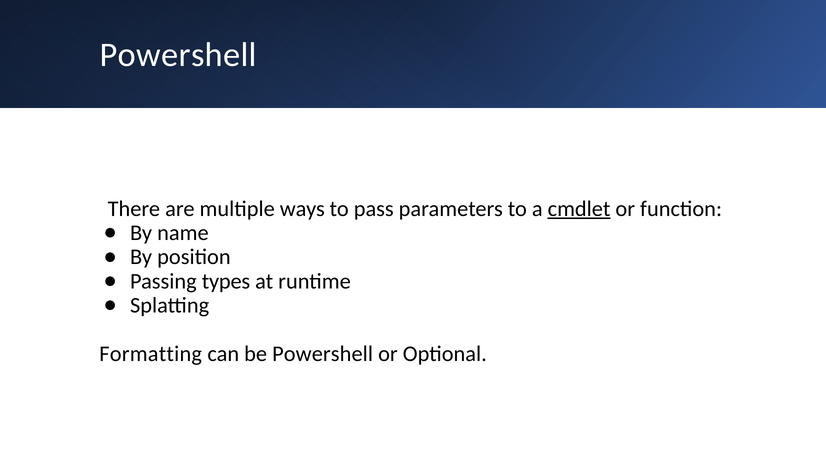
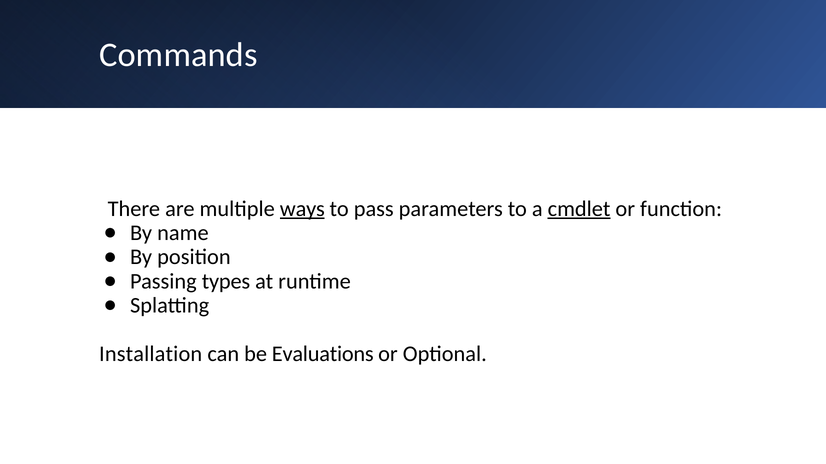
Powershell: Powershell -> Commands (178, 55)
ways underline: none -> present (302, 209)
Formatting: Formatting -> Installation (151, 354)
be Powershell: Powershell -> Evaluations (323, 354)
